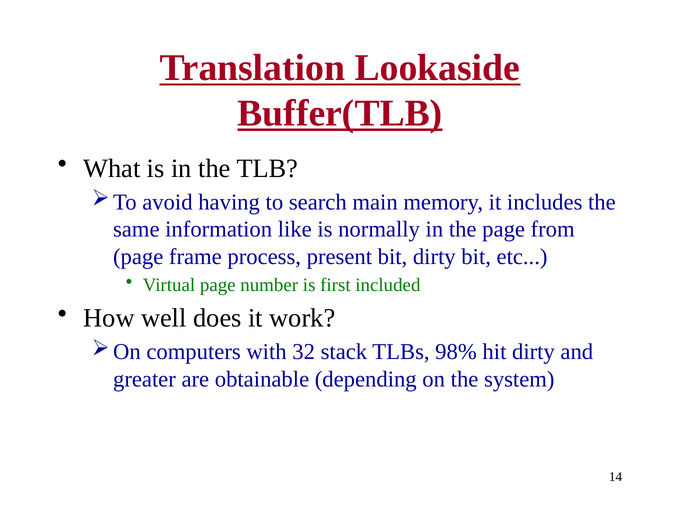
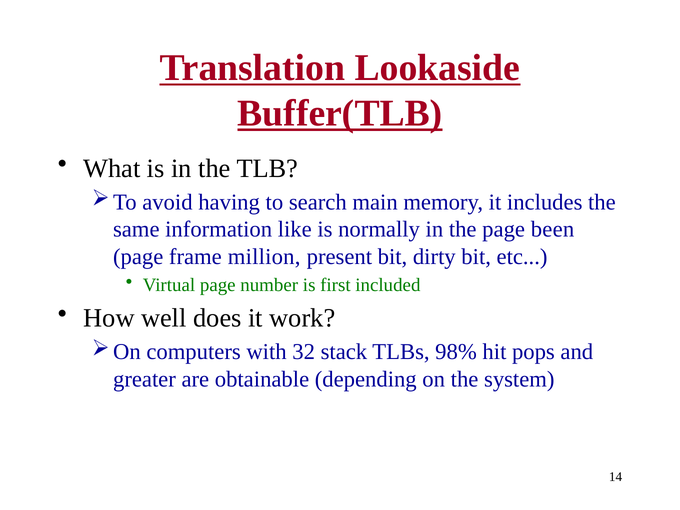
from: from -> been (553, 229)
process: process -> million (264, 257)
hit dirty: dirty -> pops (533, 352)
